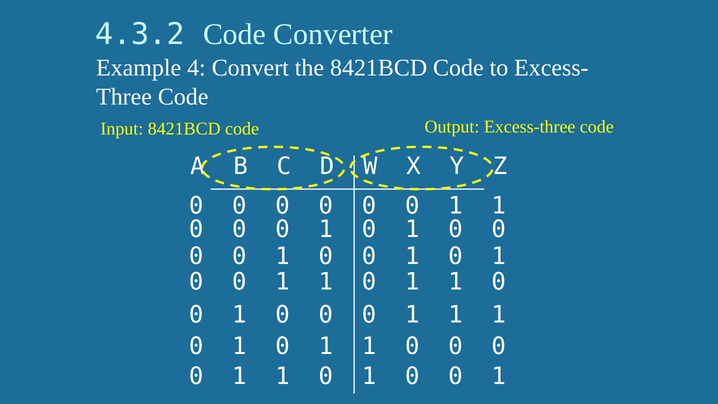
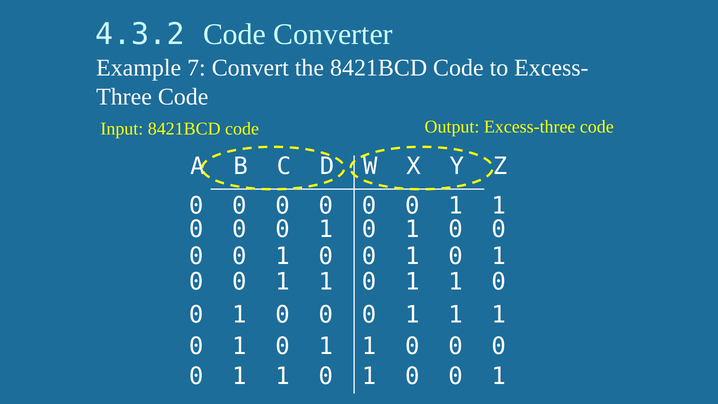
4: 4 -> 7 (196, 68)
